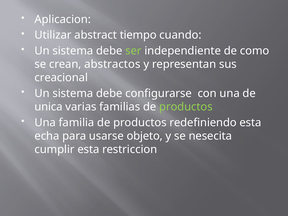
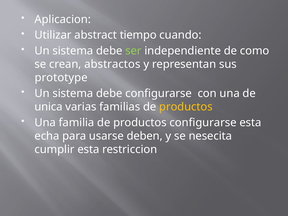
creacional: creacional -> prototype (61, 78)
productos colour: light green -> yellow (186, 107)
productos redefiniendo: redefiniendo -> configurarse (203, 123)
objeto: objeto -> deben (145, 136)
